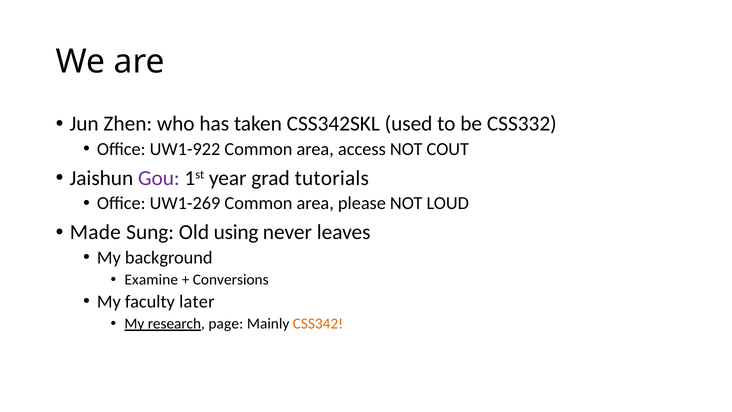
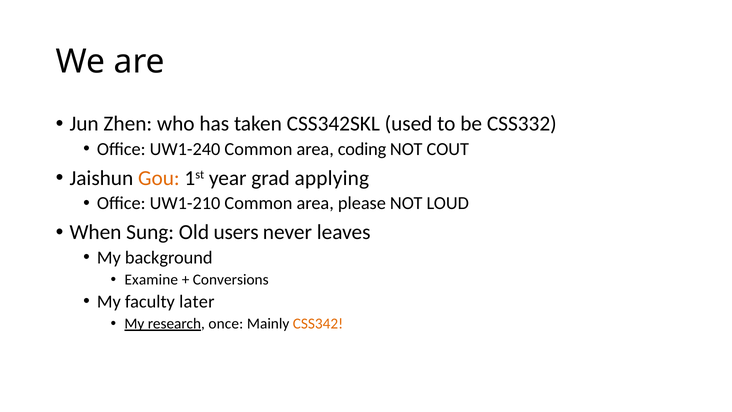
UW1-922: UW1-922 -> UW1-240 (185, 149)
access: access -> coding (362, 149)
Gou colour: purple -> orange (159, 178)
tutorials: tutorials -> applying (332, 178)
UW1-269: UW1-269 -> UW1-210 (185, 203)
Made: Made -> When (95, 232)
using: using -> users (236, 232)
page: page -> once (226, 324)
